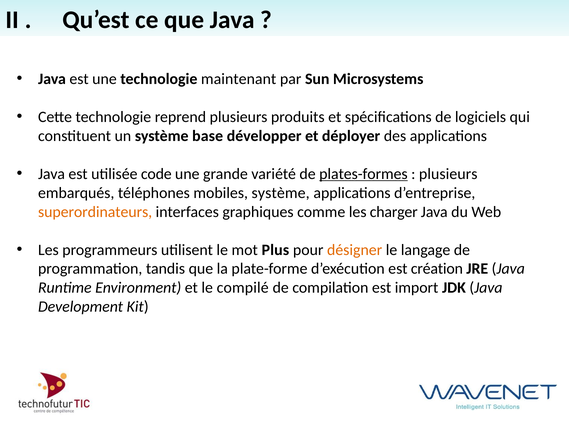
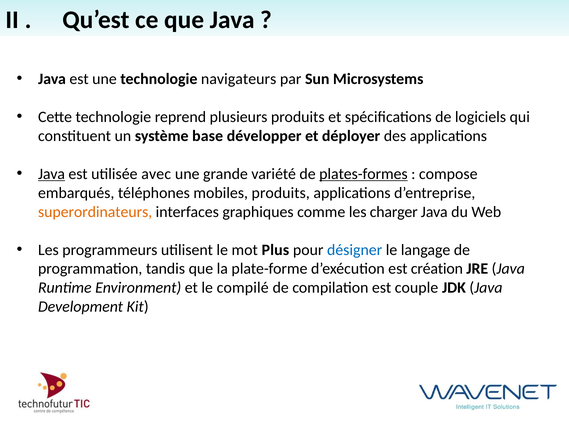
maintenant: maintenant -> navigateurs (239, 79)
Java underline: none -> present (52, 174)
code: code -> avec (156, 174)
plusieurs: plusieurs -> compose (448, 174)
mobiles système: système -> produits (281, 193)
désigner colour: orange -> blue (355, 250)
import: import -> couple (417, 288)
